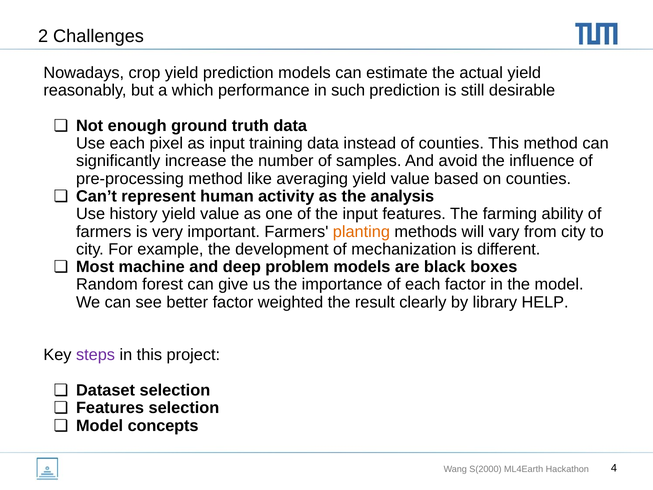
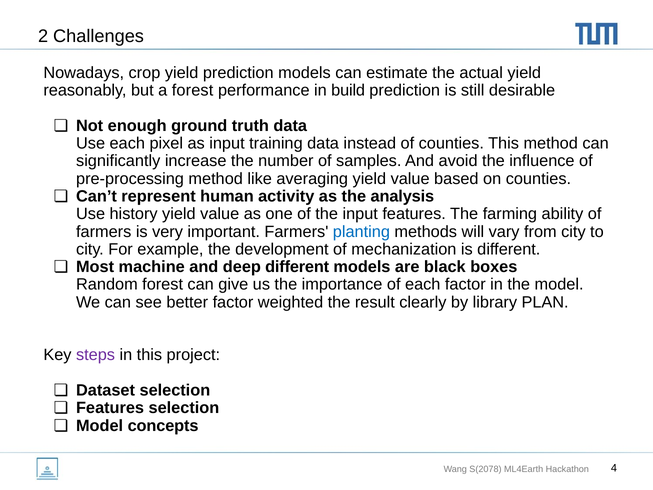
a which: which -> forest (193, 90)
such: such -> build (348, 90)
planting colour: orange -> blue (361, 231)
deep problem: problem -> different (297, 267)
HELP: HELP -> PLAN (545, 302)
S(2000: S(2000 -> S(2078 (485, 469)
